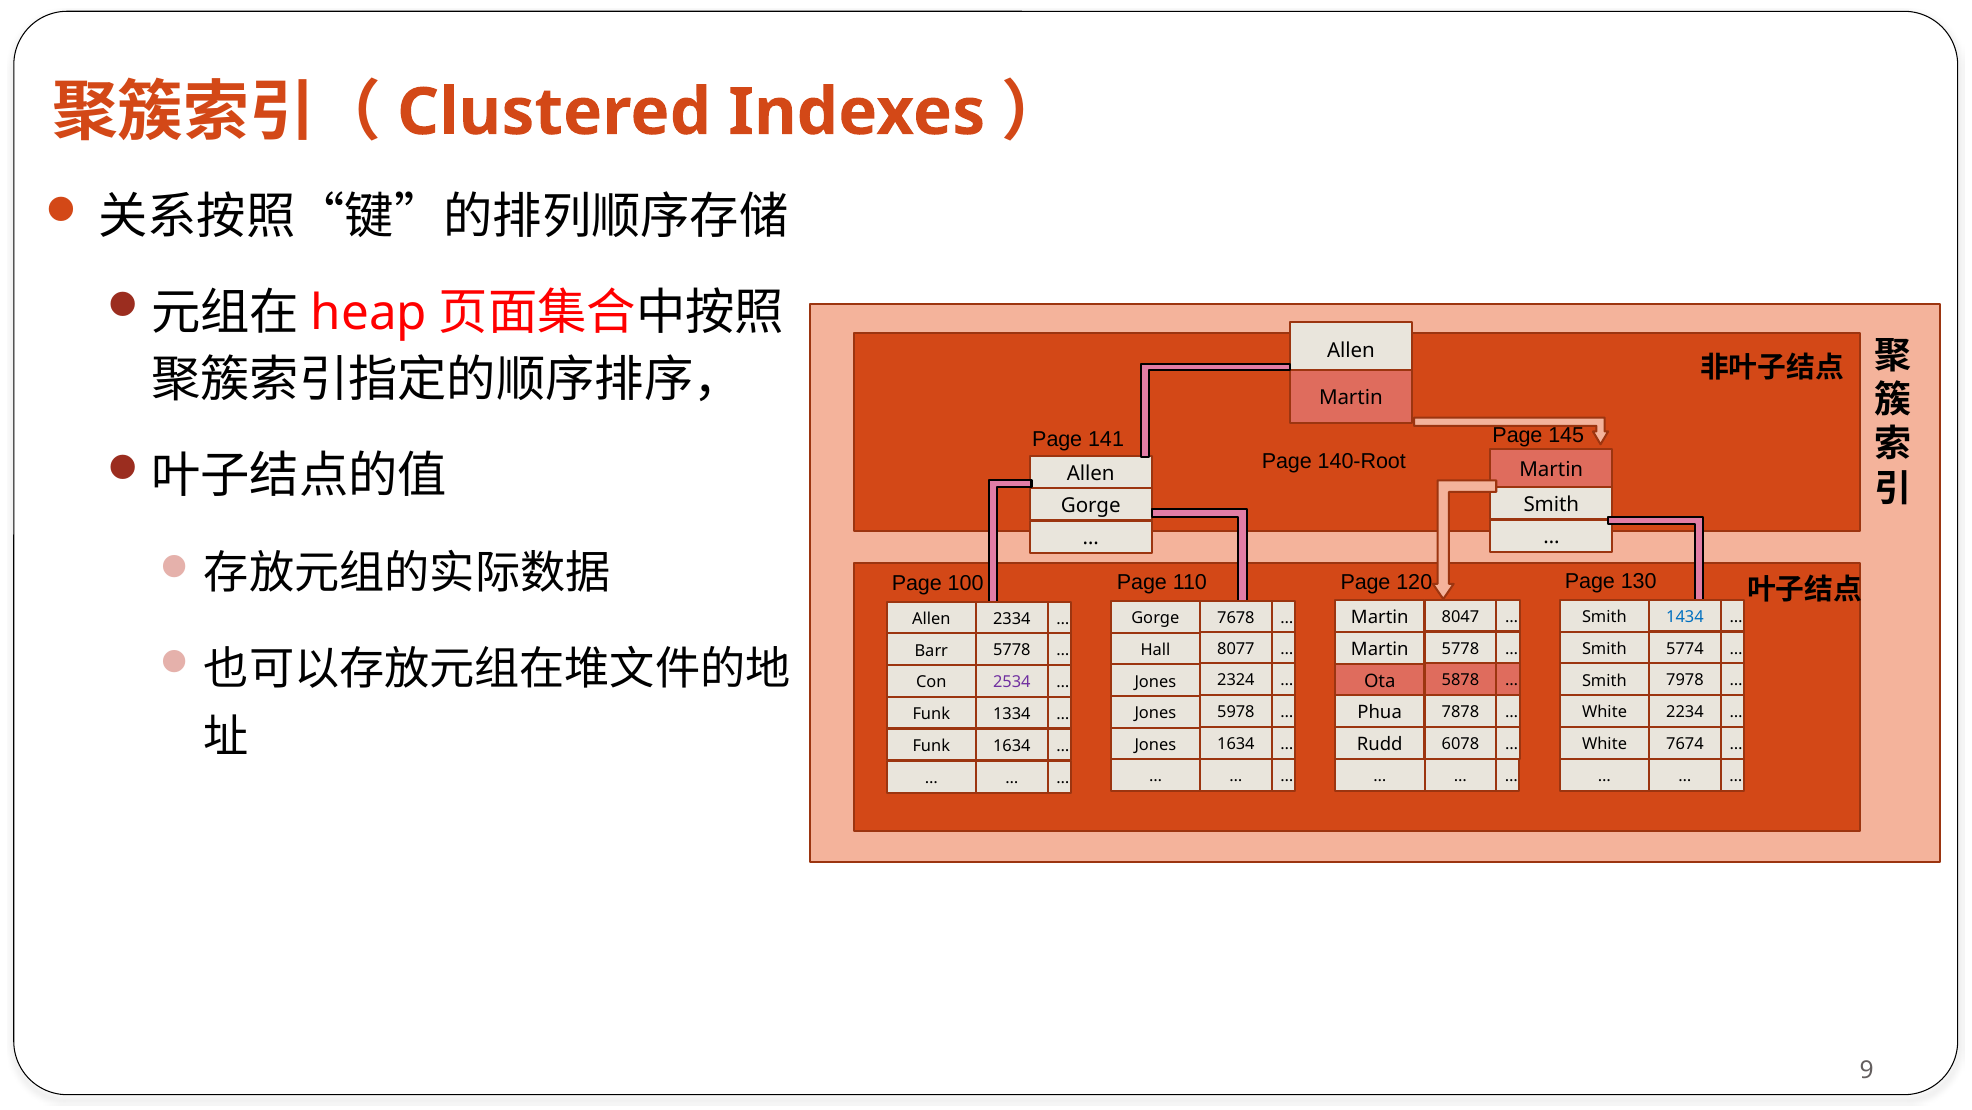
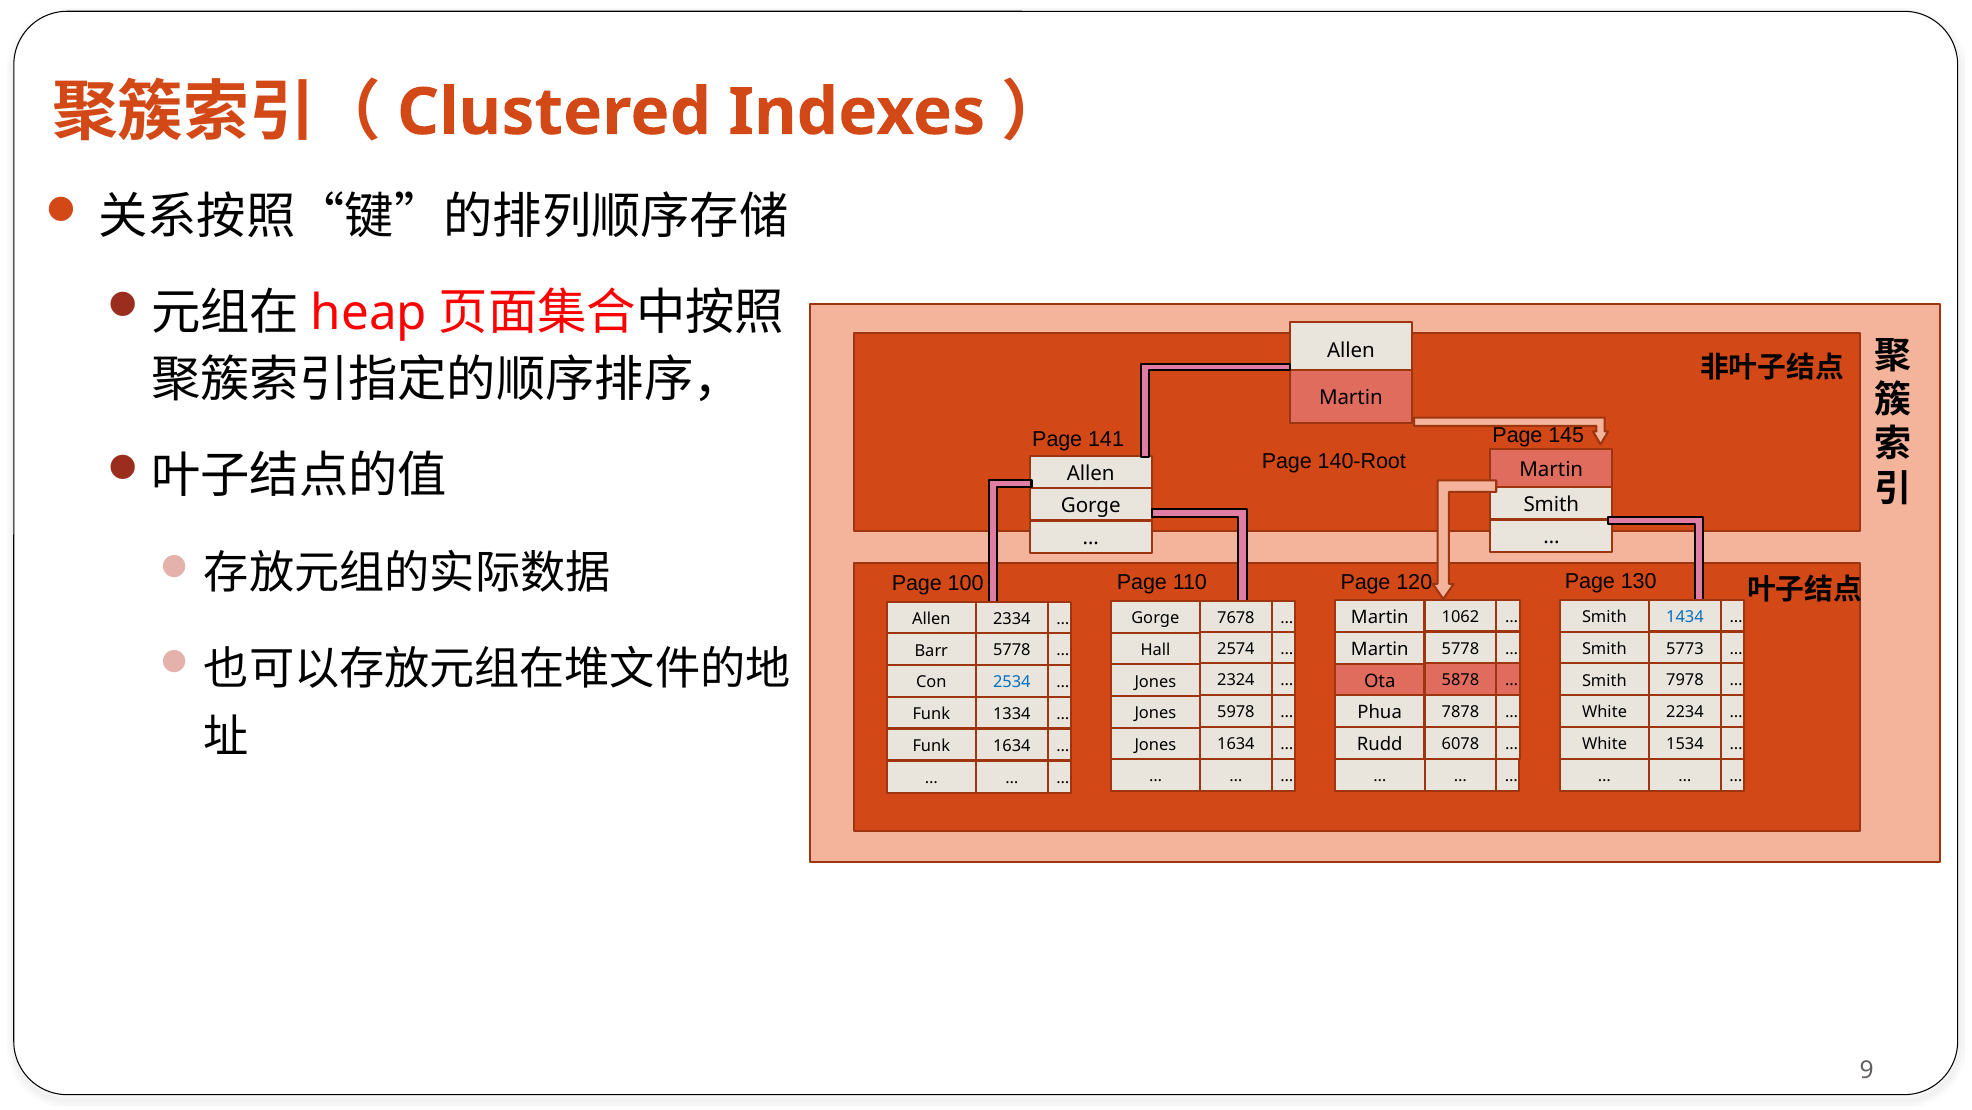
8047: 8047 -> 1062 (1460, 617)
5774: 5774 -> 5773 (1685, 648)
8077: 8077 -> 2574 (1236, 649)
2534 colour: purple -> blue (1012, 682)
7674: 7674 -> 1534 (1685, 744)
